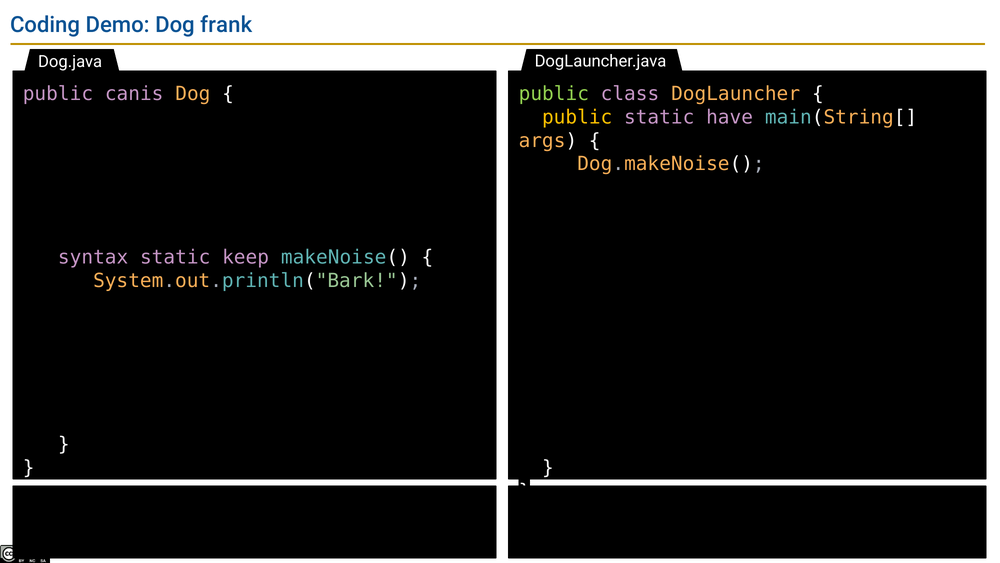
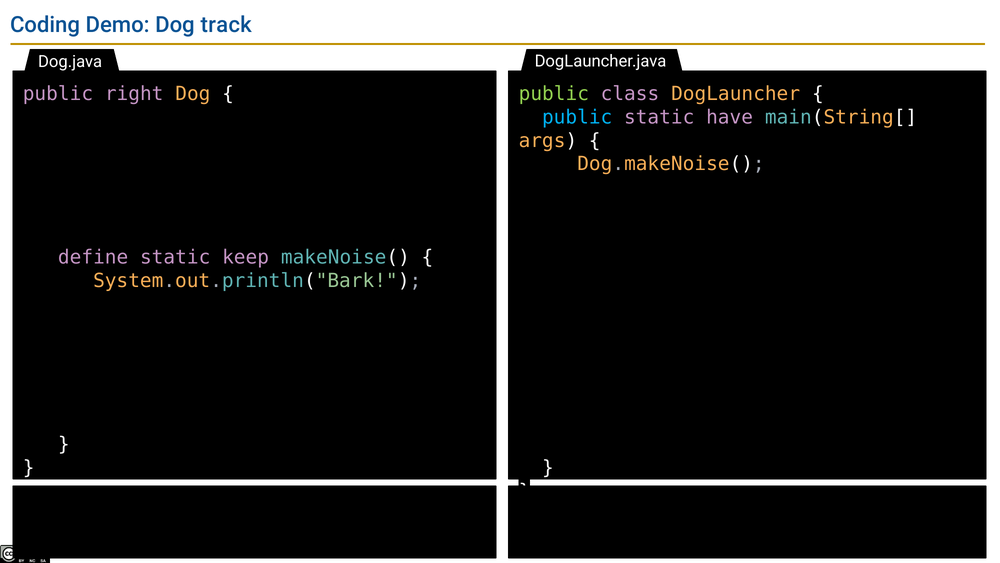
frank: frank -> track (226, 25)
canis: canis -> right (134, 94)
public colour: yellow -> light blue (577, 117)
syntax: syntax -> define (93, 257)
